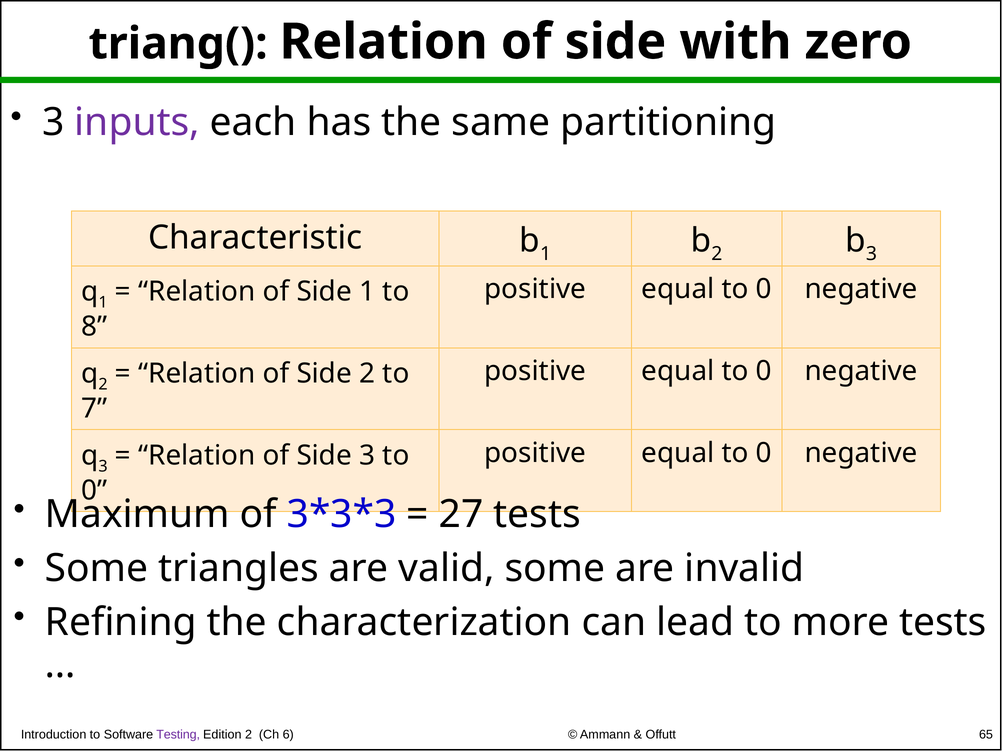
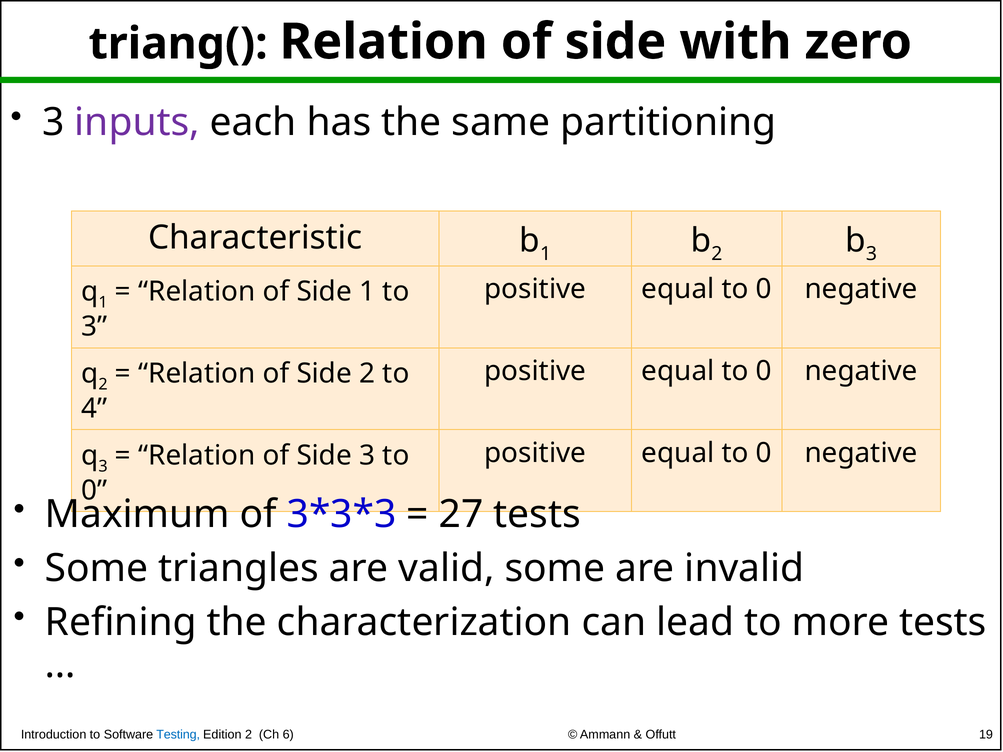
8: 8 -> 3 (94, 327)
7: 7 -> 4 (94, 409)
Testing colour: purple -> blue (178, 735)
65: 65 -> 19 (986, 735)
